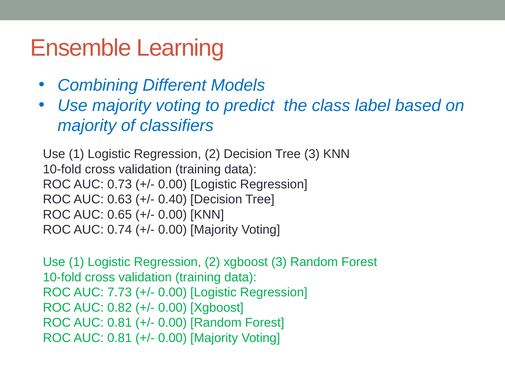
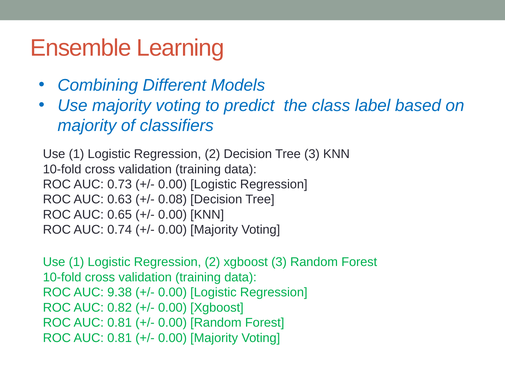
0.40: 0.40 -> 0.08 (173, 199)
7.73: 7.73 -> 9.38 (120, 292)
